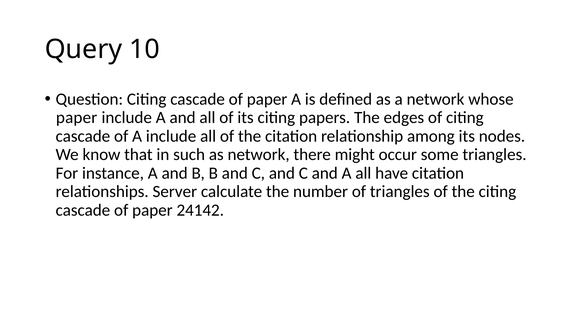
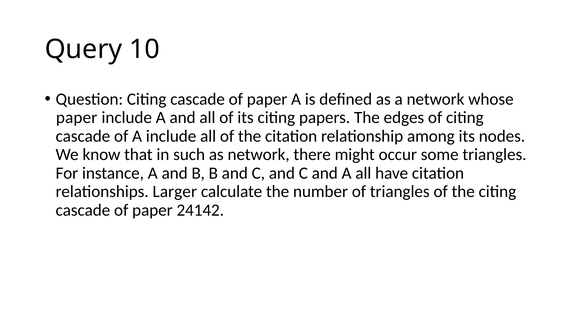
Server: Server -> Larger (175, 191)
